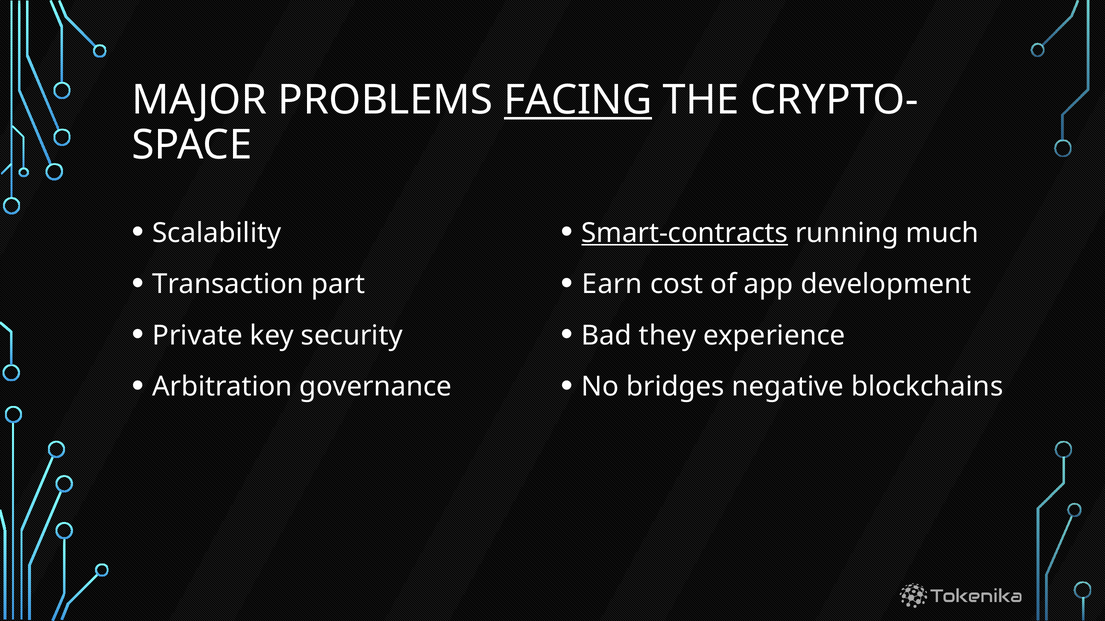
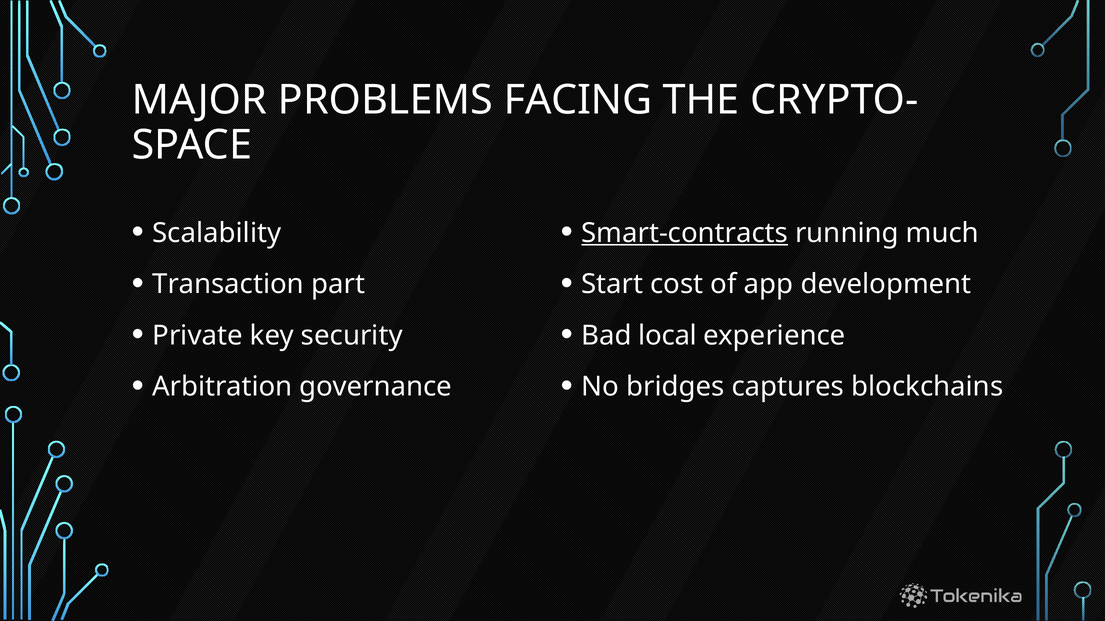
FACING underline: present -> none (578, 100)
Earn: Earn -> Start (612, 284)
they: they -> local (668, 336)
negative: negative -> captures (788, 387)
